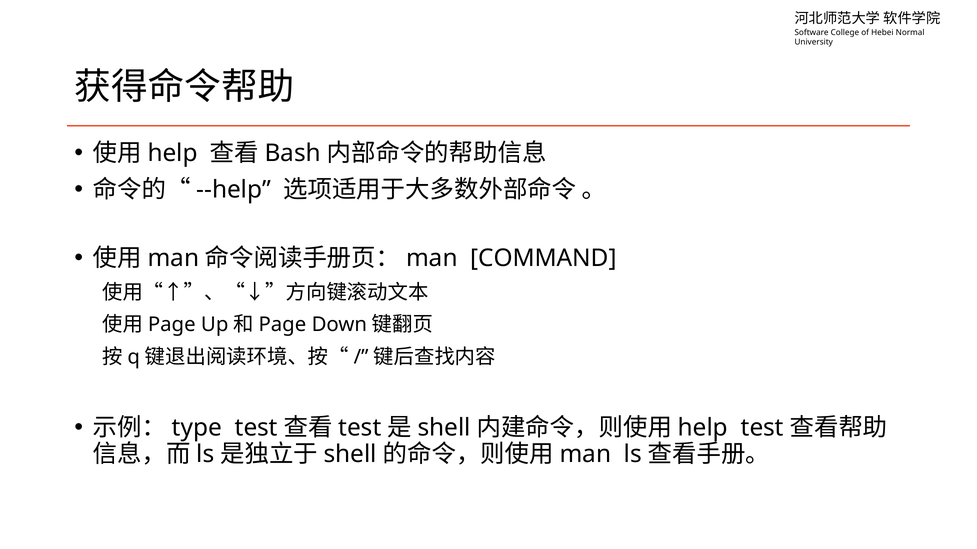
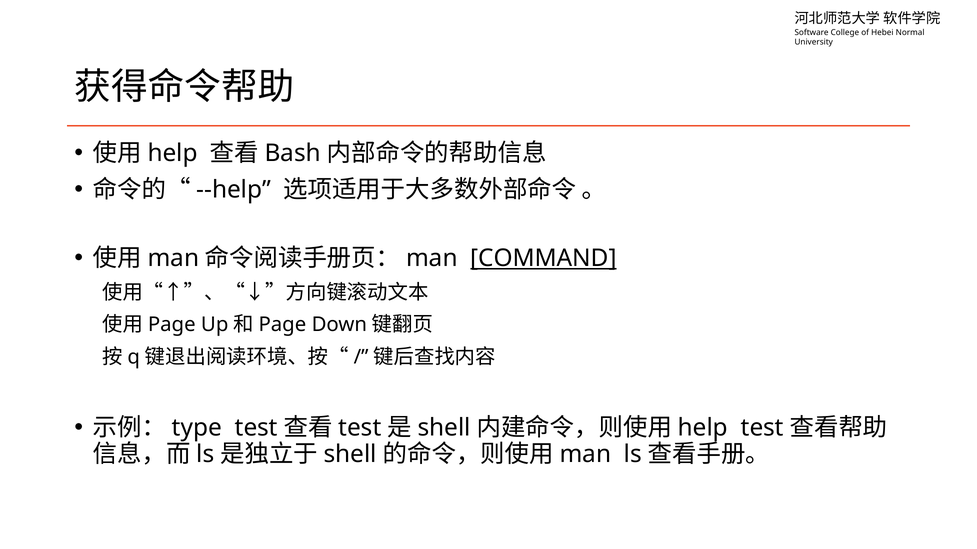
COMMAND underline: none -> present (544, 259)
